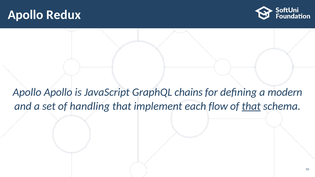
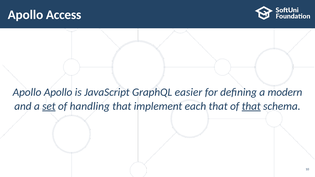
Redux: Redux -> Access (64, 15)
chains: chains -> easier (188, 92)
set underline: none -> present (49, 106)
each flow: flow -> that (218, 106)
